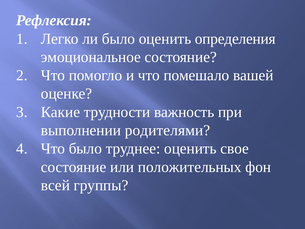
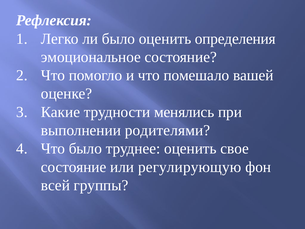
важность: важность -> менялись (184, 112)
положительных: положительных -> регулирующую (190, 167)
